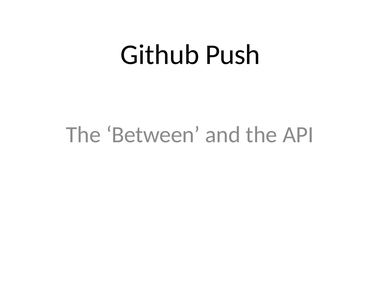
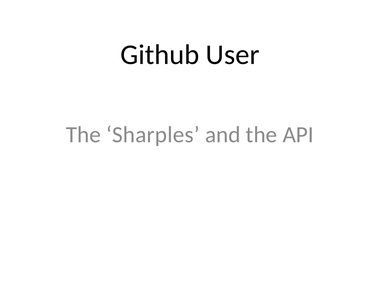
Push: Push -> User (233, 55)
Between: Between -> Sharples (153, 135)
